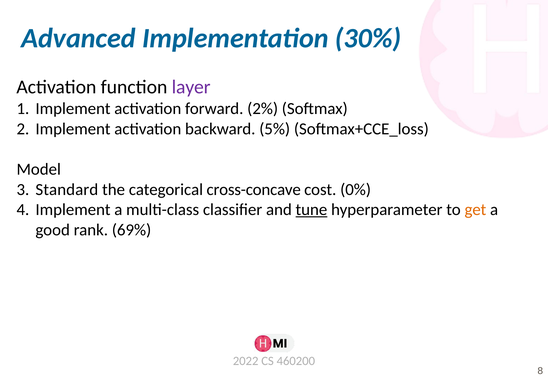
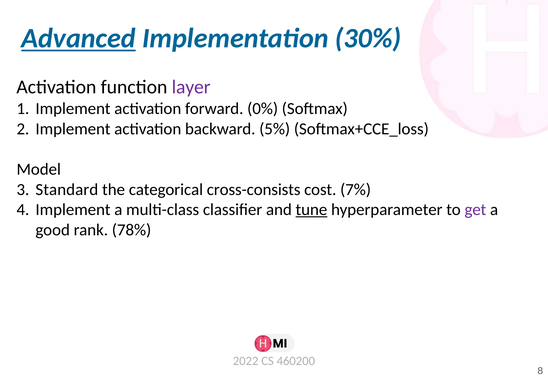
Advanced underline: none -> present (78, 38)
2%: 2% -> 0% (263, 109)
cross-concave: cross-concave -> cross-consists (254, 190)
0%: 0% -> 7% (356, 190)
get colour: orange -> purple (475, 210)
69%: 69% -> 78% (132, 230)
